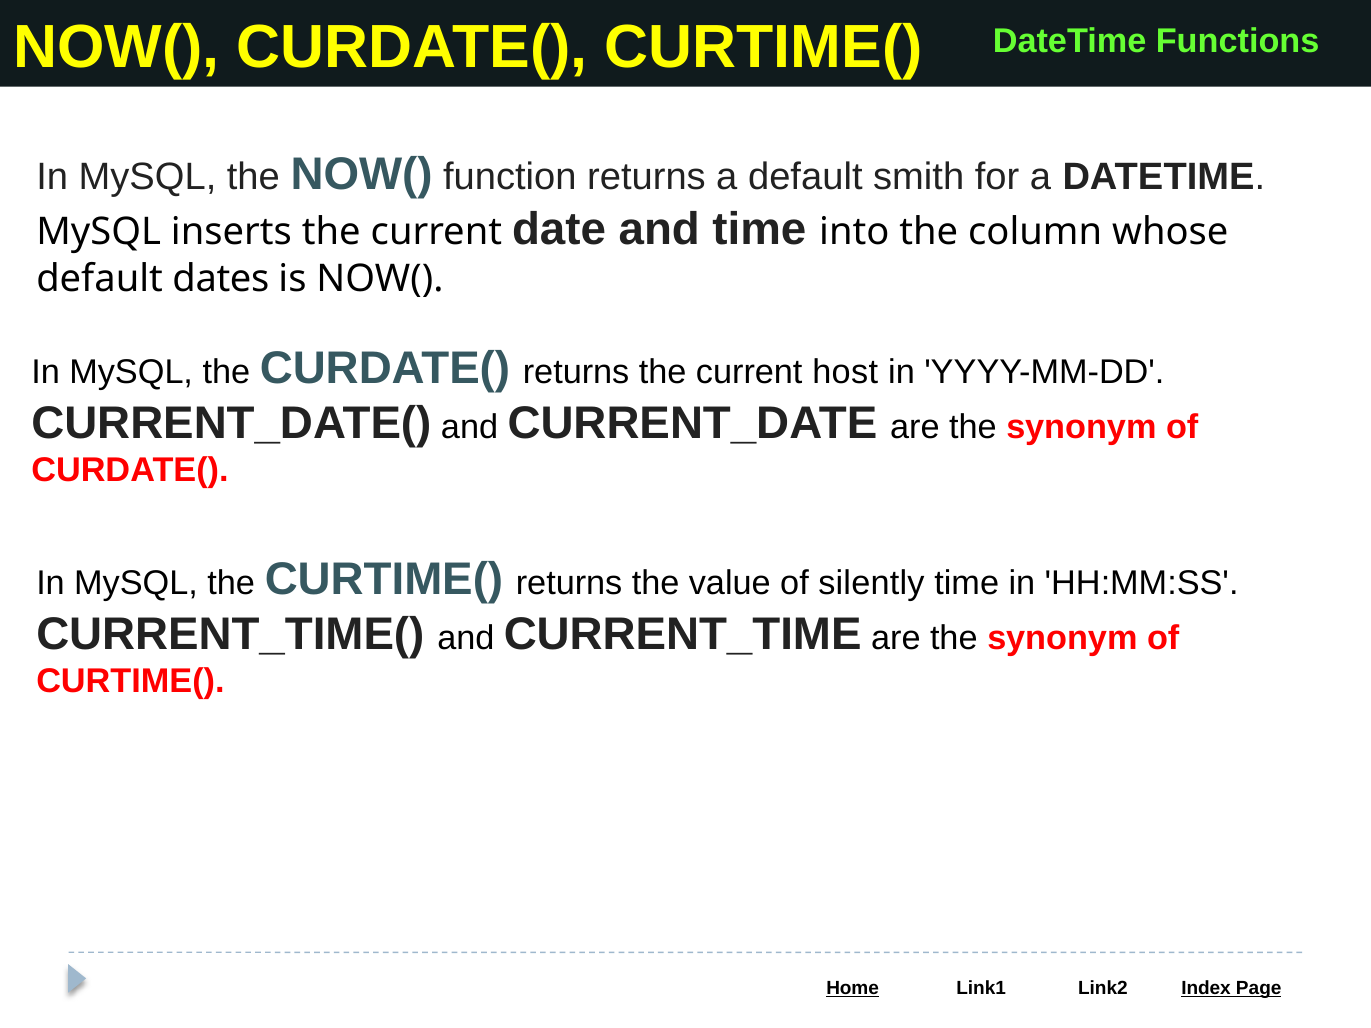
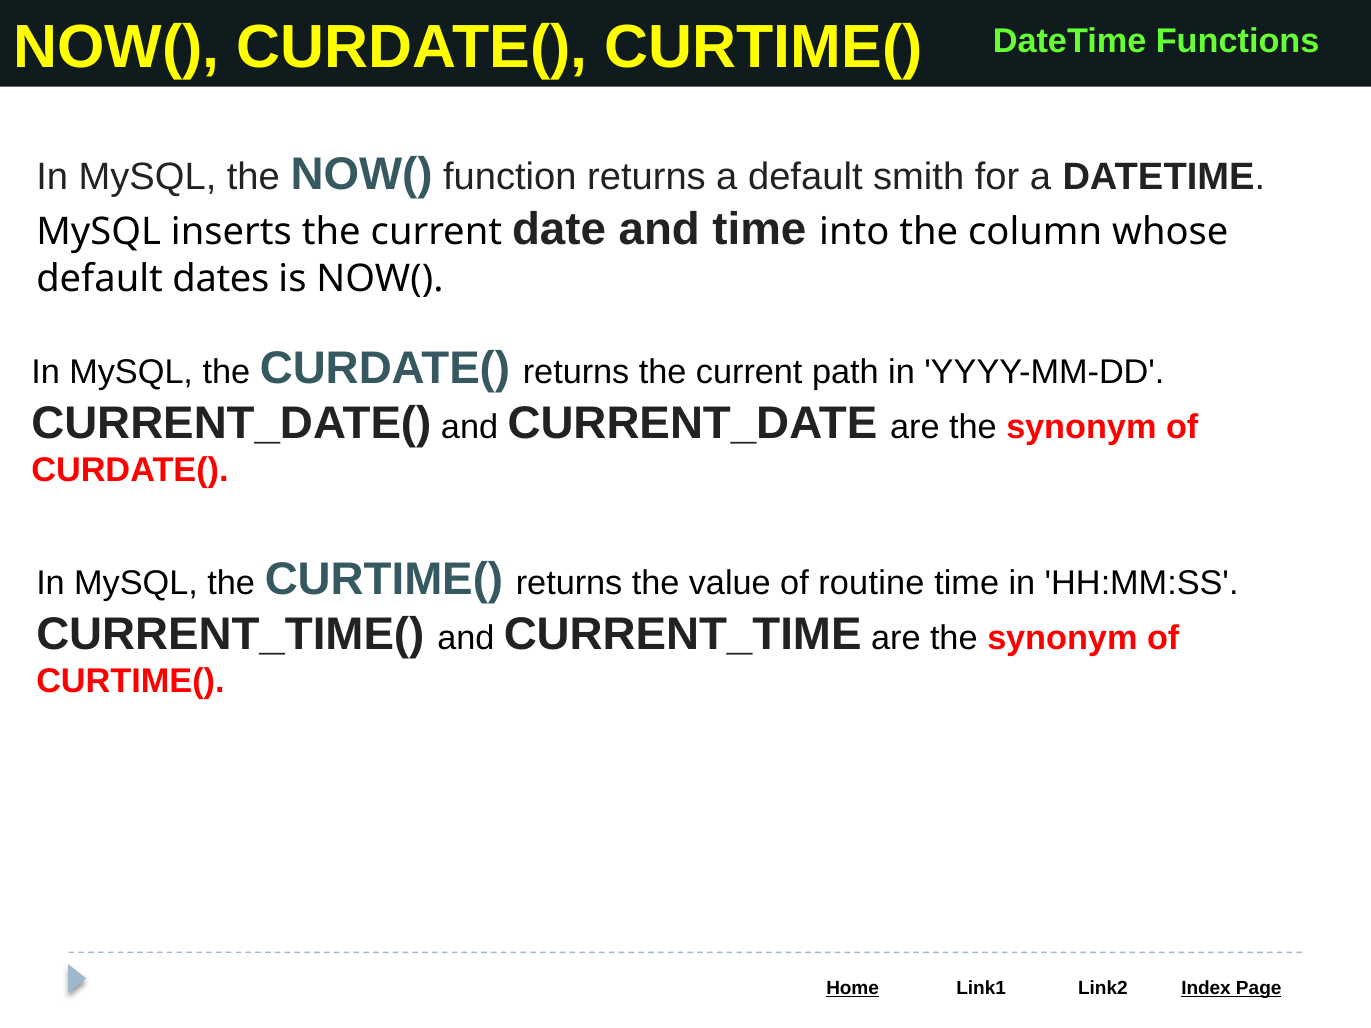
host: host -> path (845, 372)
silently: silently -> routine (871, 583)
